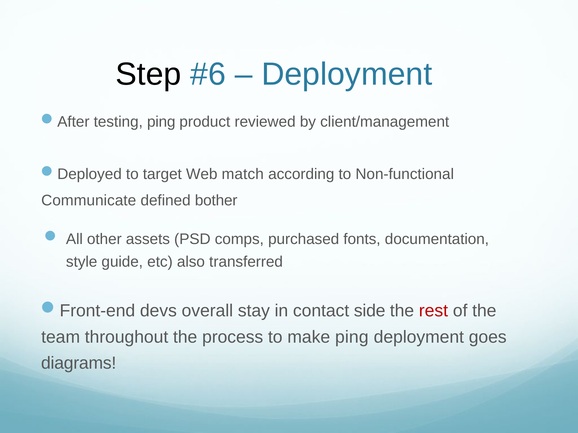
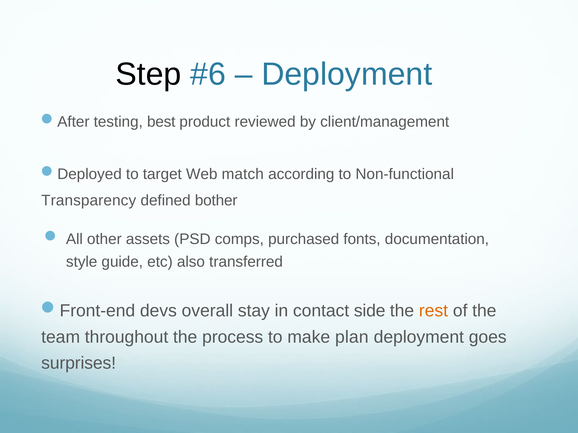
testing ping: ping -> best (161, 122)
Communicate: Communicate -> Transparency (89, 200)
rest colour: red -> orange (433, 311)
make ping: ping -> plan (352, 337)
diagrams: diagrams -> surprises (79, 363)
